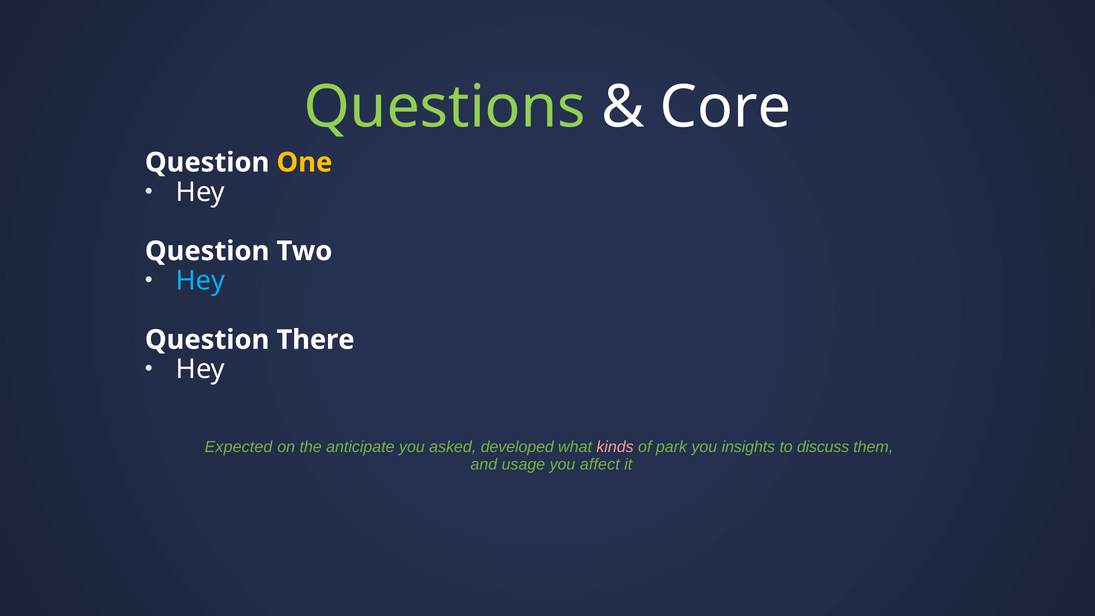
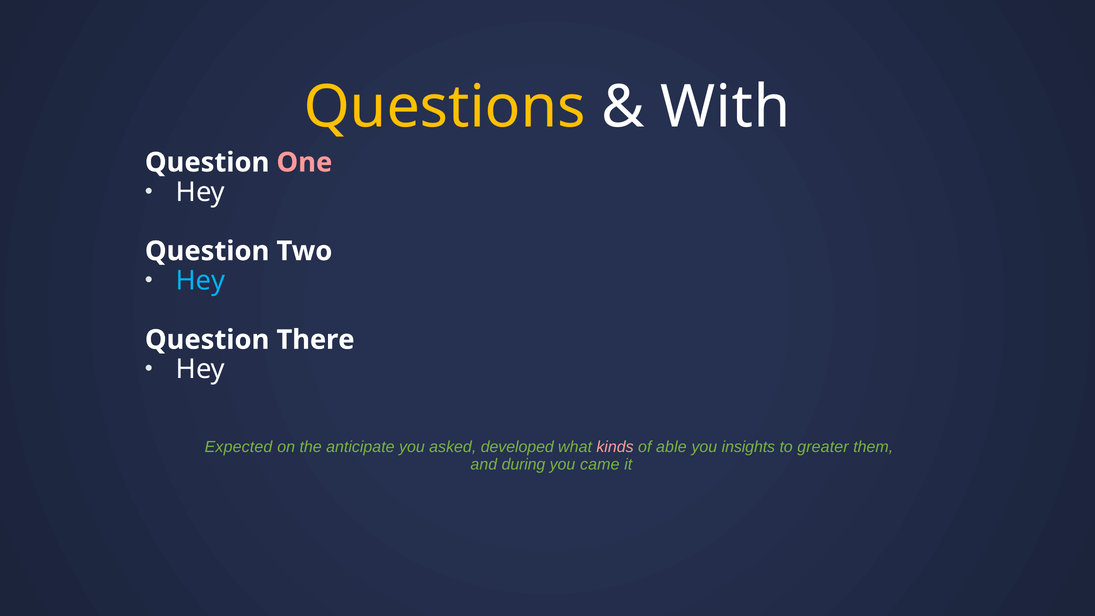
Questions colour: light green -> yellow (445, 107)
Core: Core -> With (725, 107)
One colour: yellow -> pink (304, 162)
park: park -> able (671, 447)
discuss: discuss -> greater (823, 447)
usage: usage -> during (523, 464)
affect: affect -> came (600, 464)
